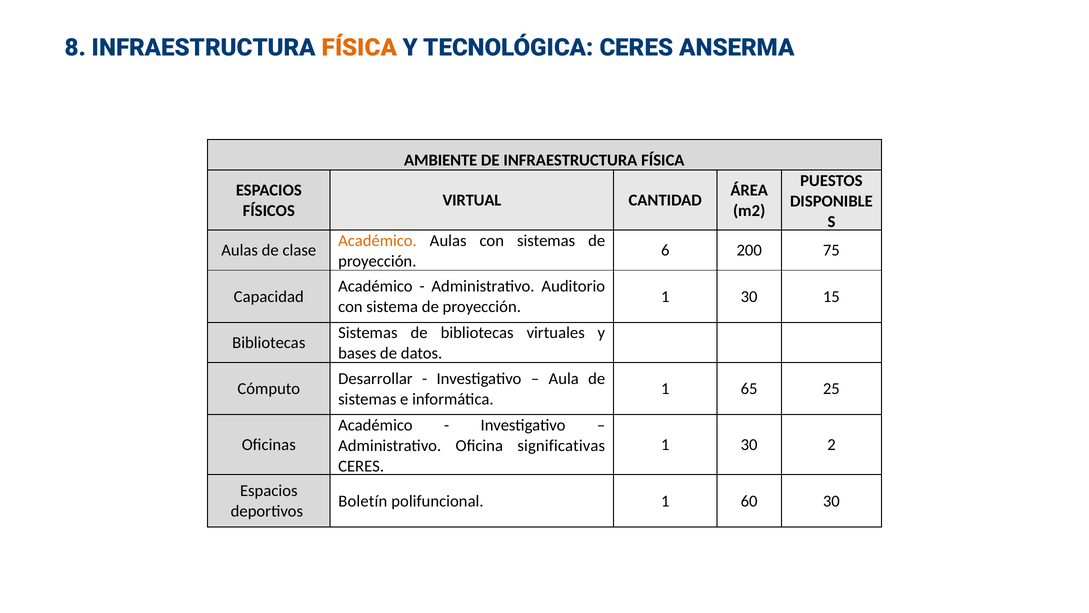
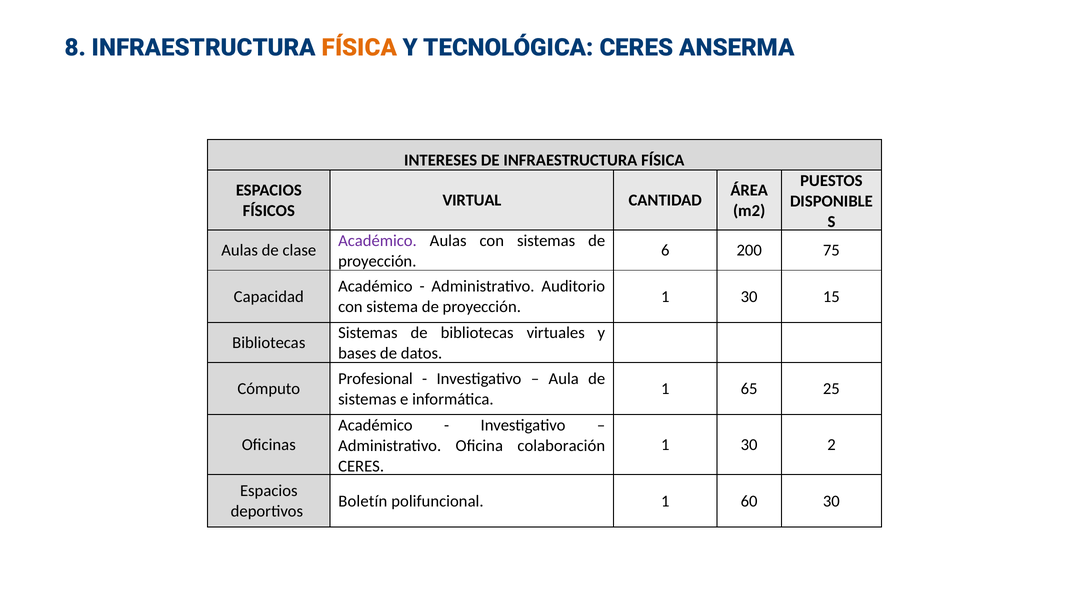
AMBIENTE: AMBIENTE -> INTERESES (441, 160)
Académico colour: orange -> purple (378, 241)
Desarrollar: Desarrollar -> Profesional (375, 378)
significativas: significativas -> colaboración (561, 445)
